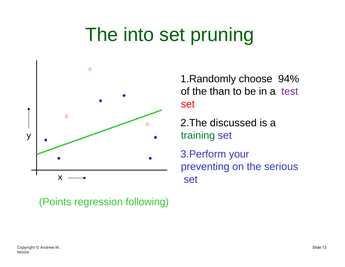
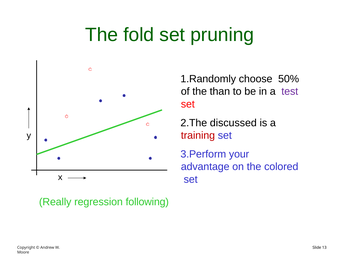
into: into -> fold (139, 35)
94%: 94% -> 50% (289, 79)
training colour: green -> red (198, 135)
preventing: preventing -> advantage (205, 166)
serious: serious -> colored (281, 166)
Points: Points -> Really (55, 202)
